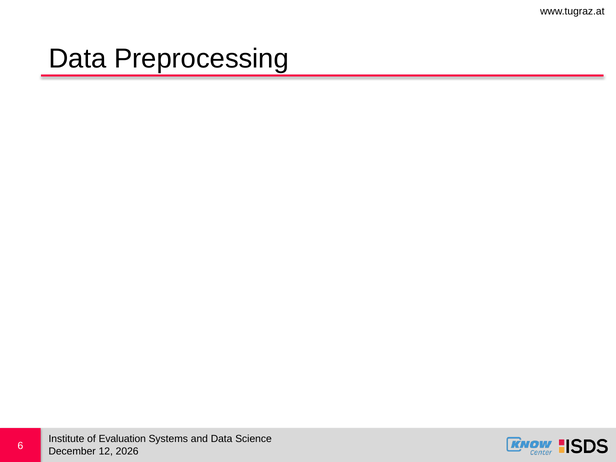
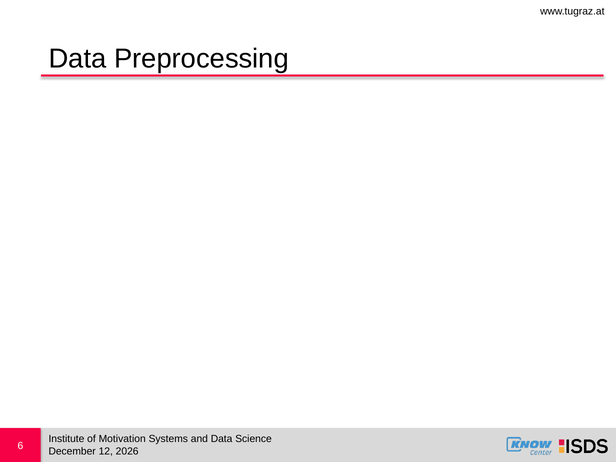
Evaluation: Evaluation -> Motivation (122, 439)
